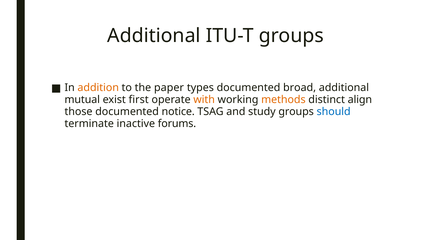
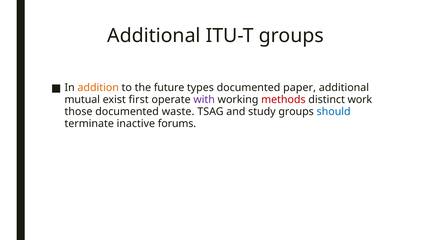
paper: paper -> future (169, 88)
broad: broad -> paper (300, 88)
with colour: orange -> purple (204, 100)
methods colour: orange -> red (283, 100)
align: align -> work (360, 100)
notice: notice -> waste (178, 112)
